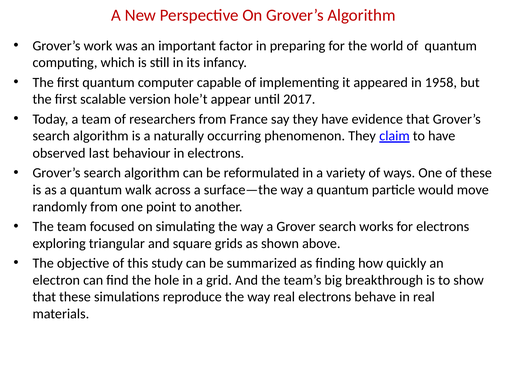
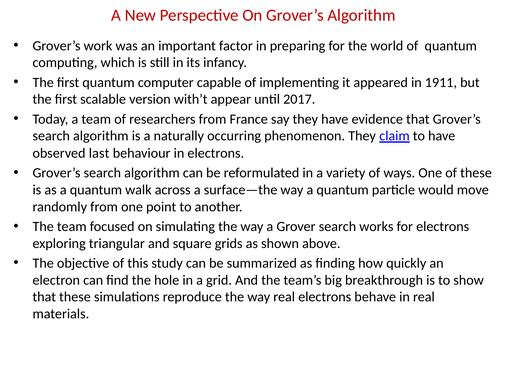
1958: 1958 -> 1911 (441, 82)
hole’t: hole’t -> with’t (191, 99)
